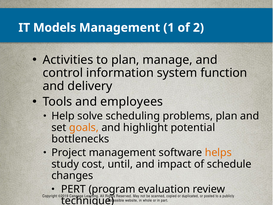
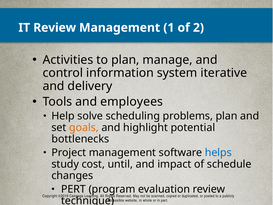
IT Models: Models -> Review (55, 28)
function: function -> iterative (224, 73)
helps colour: orange -> blue (218, 152)
